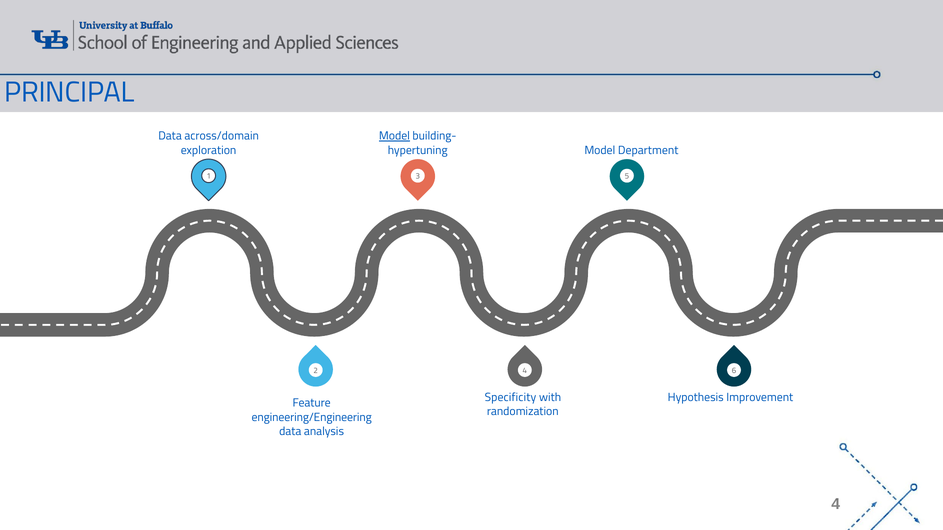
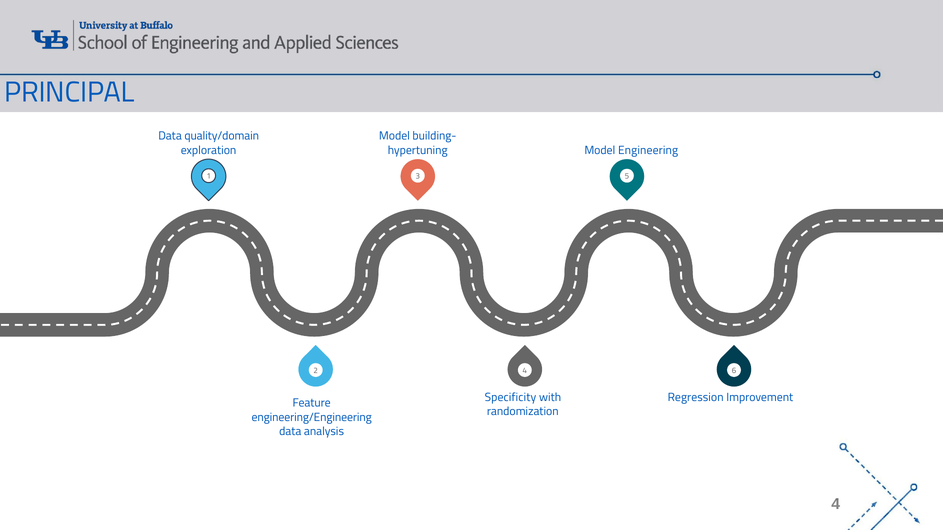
across/domain: across/domain -> quality/domain (222, 136)
Model underline: present -> none (394, 136)
Department: Department -> Engineering (648, 150)
Hypothesis: Hypothesis -> Regression (696, 397)
